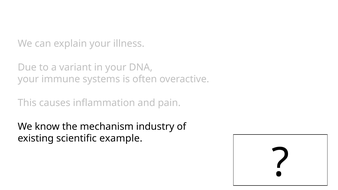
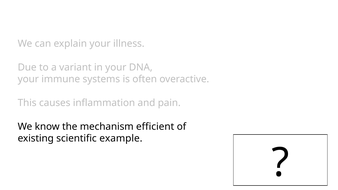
industry: industry -> efficient (155, 127)
